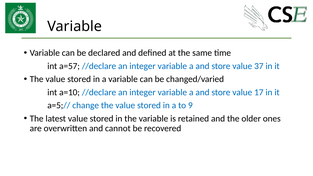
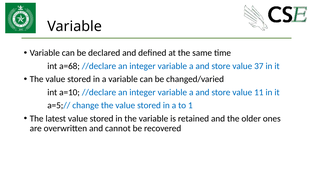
a=57: a=57 -> a=68 (70, 66)
17: 17 -> 11 (259, 92)
9: 9 -> 1 (190, 105)
